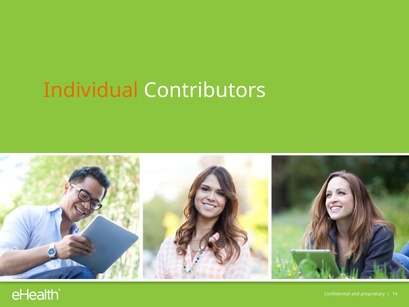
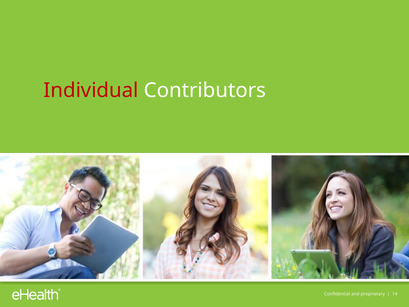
Individual colour: orange -> red (91, 90)
